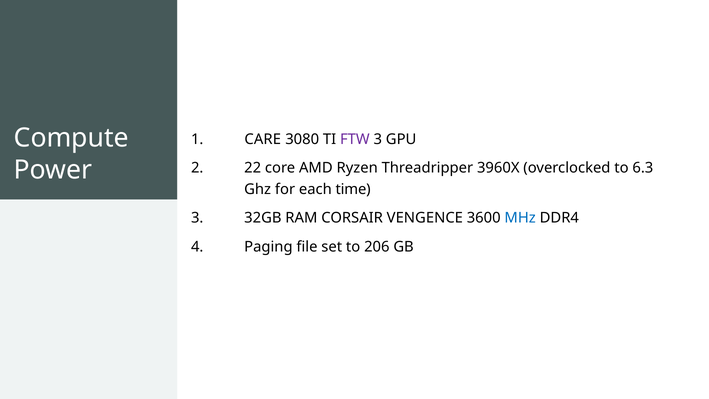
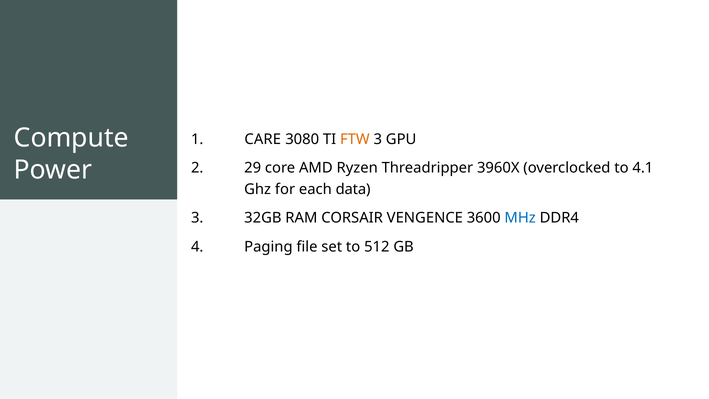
FTW colour: purple -> orange (355, 139)
22: 22 -> 29 (253, 168)
6.3: 6.3 -> 4.1 (643, 168)
time: time -> data (353, 189)
206: 206 -> 512 (377, 247)
